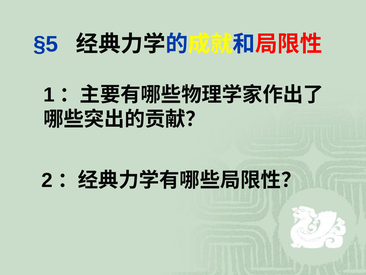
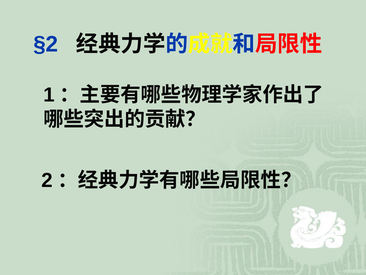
§5: §5 -> §2 (46, 44)
